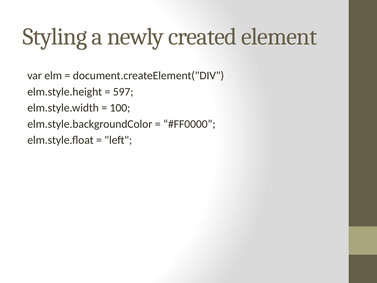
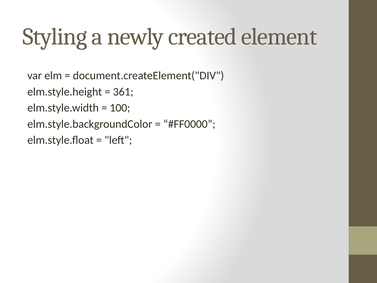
597: 597 -> 361 (123, 92)
